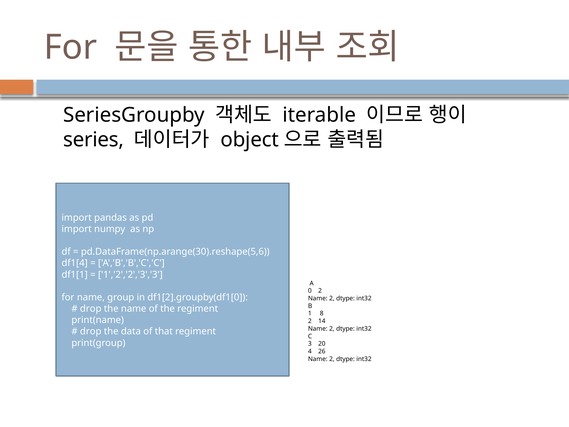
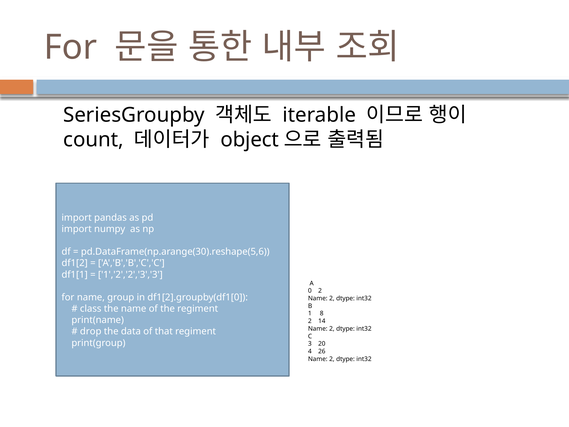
series: series -> count (93, 140)
df1[4: df1[4 -> df1[2 (75, 263)
drop: drop -> class (91, 309)
